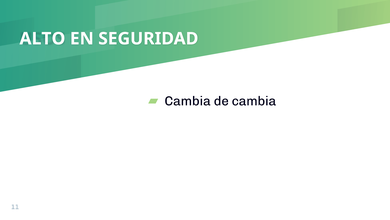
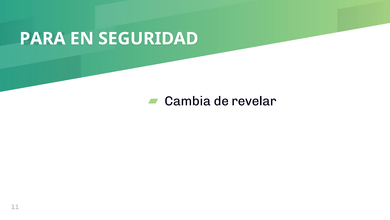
ALTO: ALTO -> PARA (42, 39)
de cambia: cambia -> revelar (254, 101)
